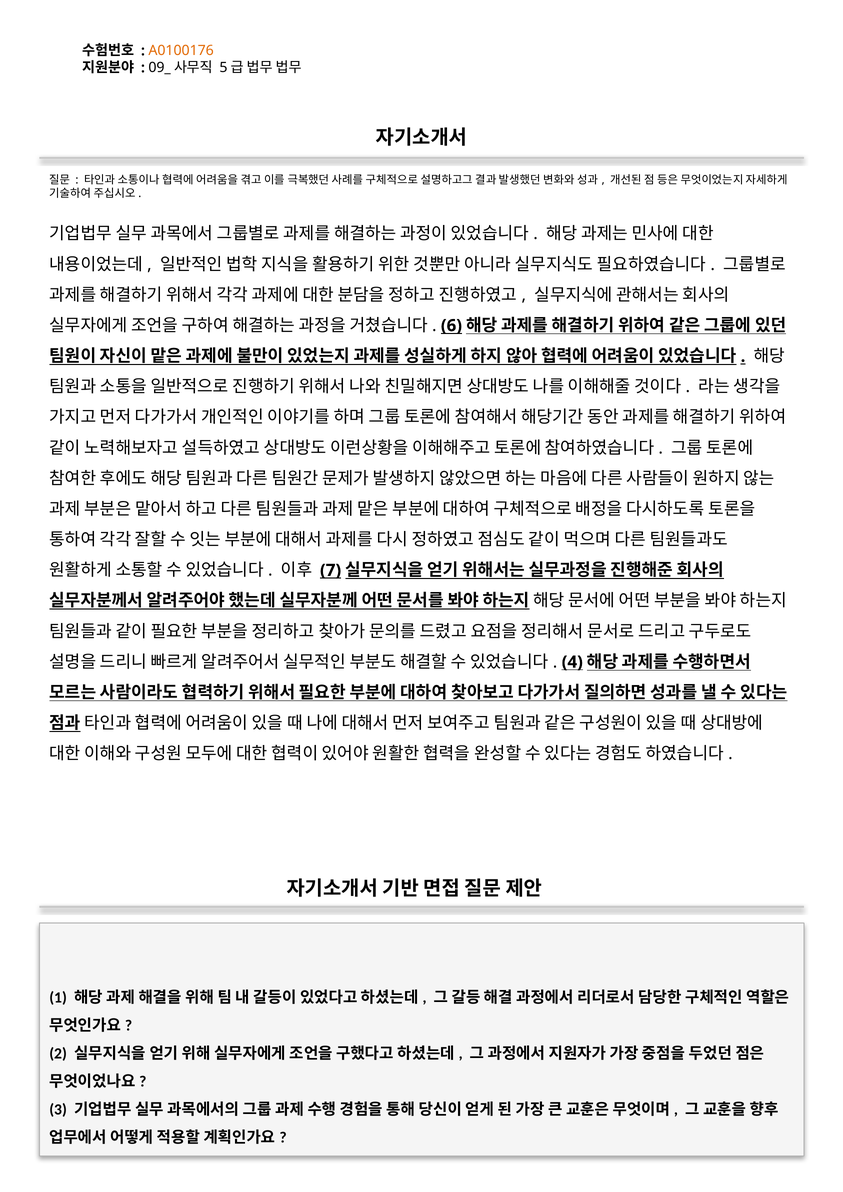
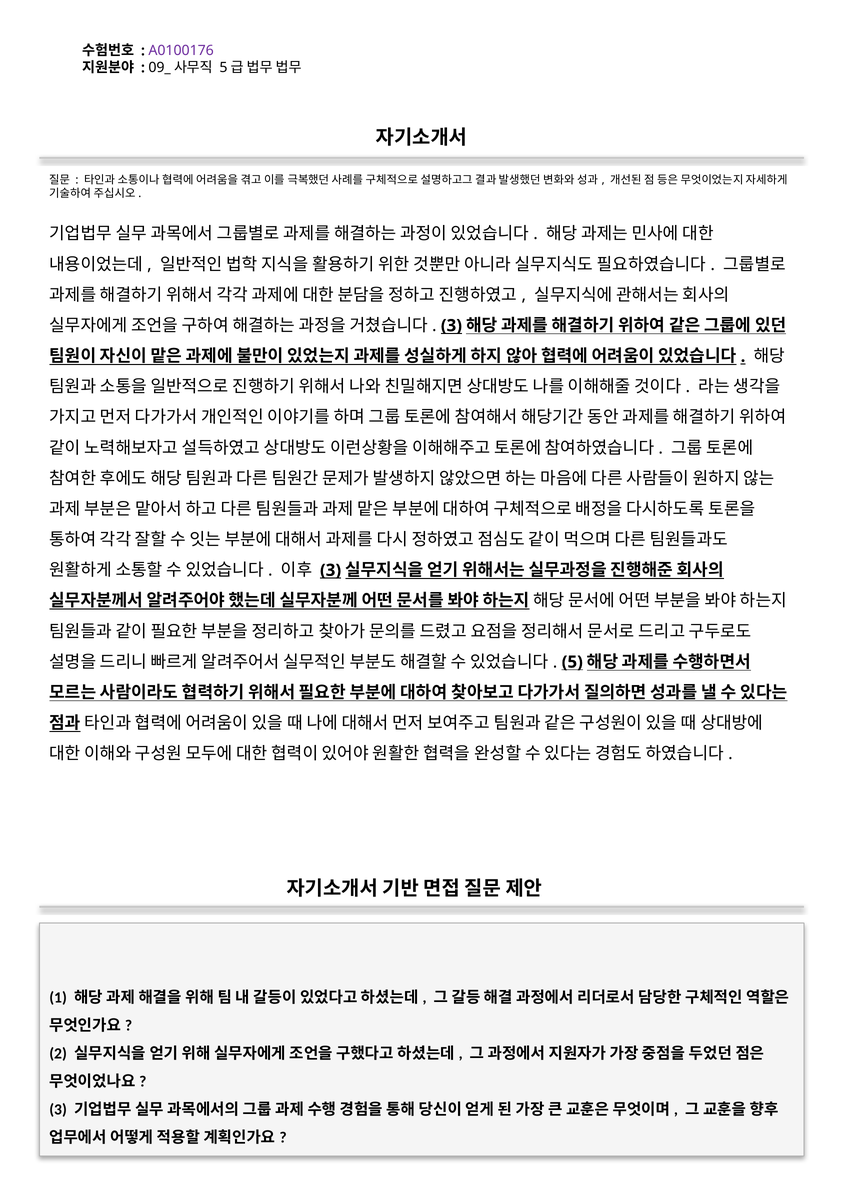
A0100176 colour: orange -> purple (181, 51)
6: 6 -> 3 (451, 326)
7: 7 -> 3 (331, 570)
4: 4 -> 5 (572, 662)
